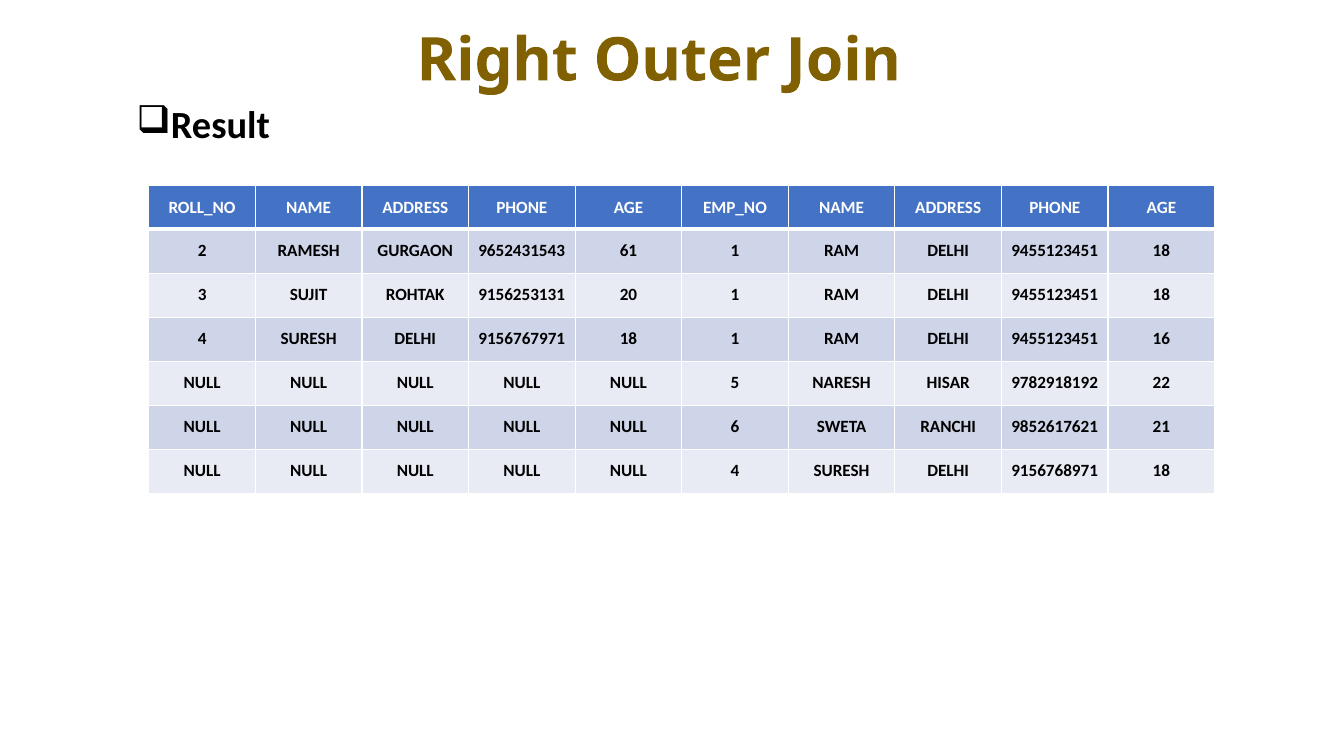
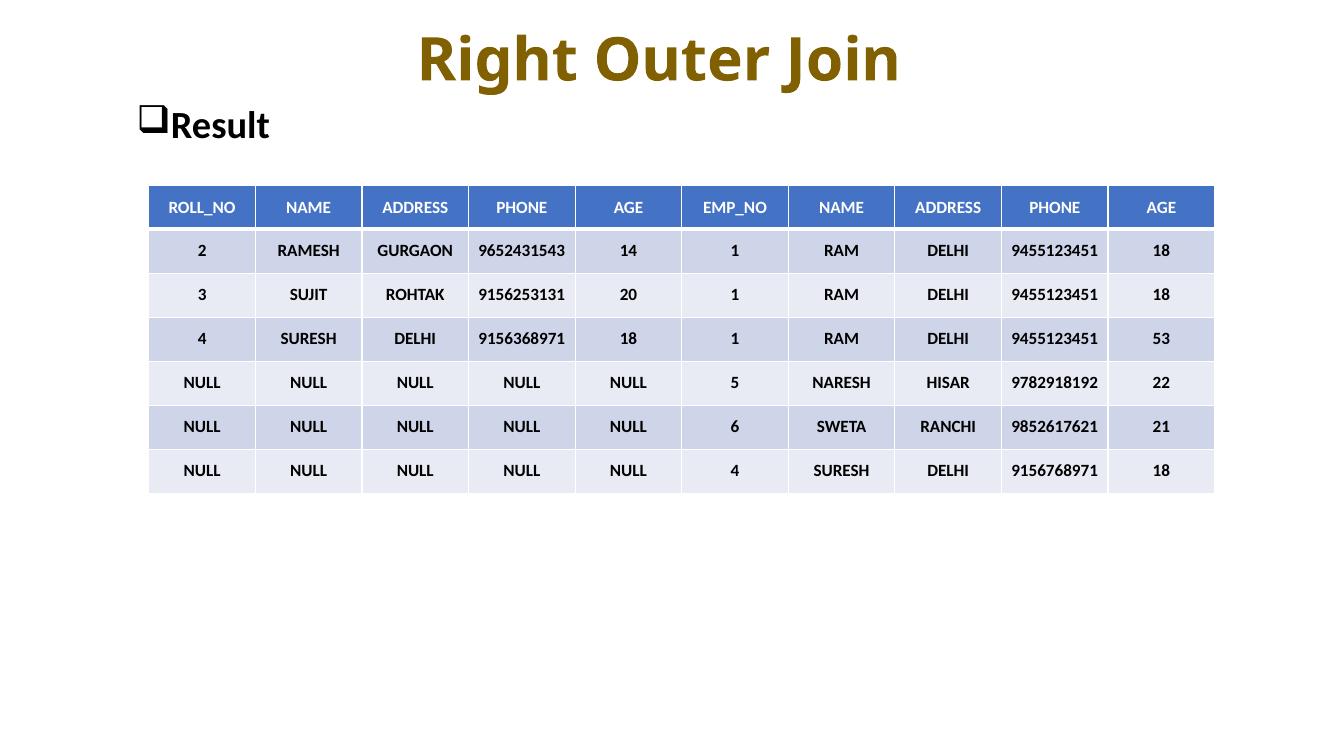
61: 61 -> 14 (628, 251)
9156767971: 9156767971 -> 9156368971 (522, 339)
16: 16 -> 53 (1161, 339)
